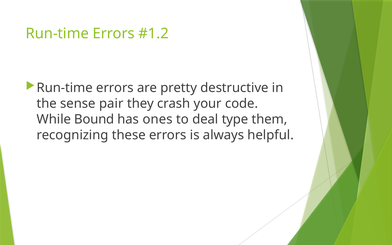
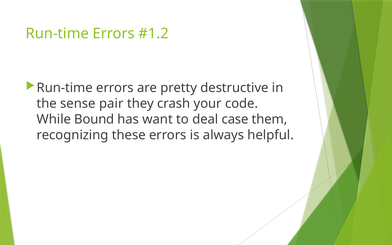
ones: ones -> want (158, 119)
type: type -> case (235, 119)
